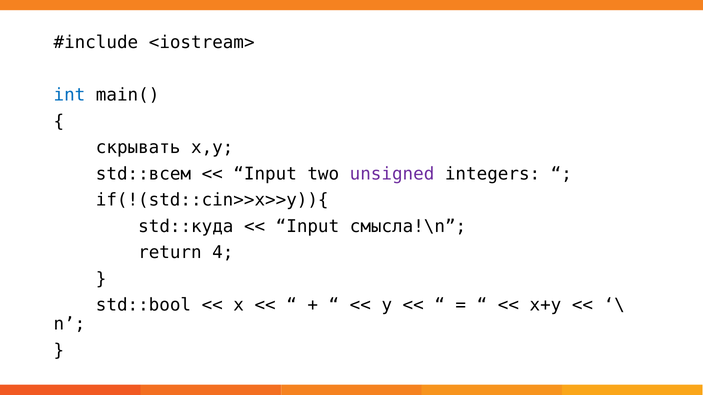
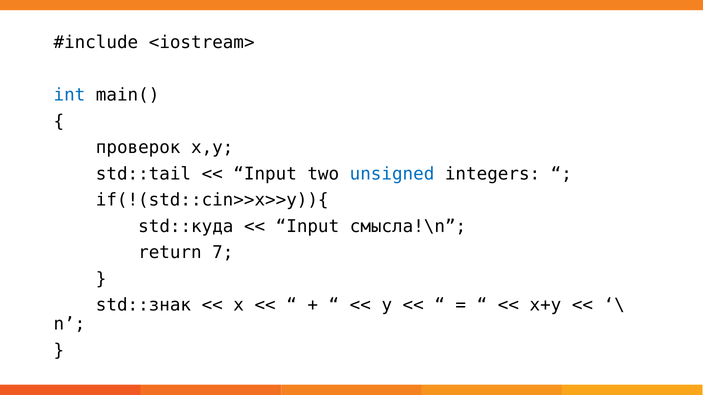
скрывать: скрывать -> проверок (138, 148)
std::всем: std::всем -> std::tail (143, 174)
unsigned colour: purple -> blue (392, 174)
4: 4 -> 7 (223, 253)
std::bool: std::bool -> std::знак (143, 305)
